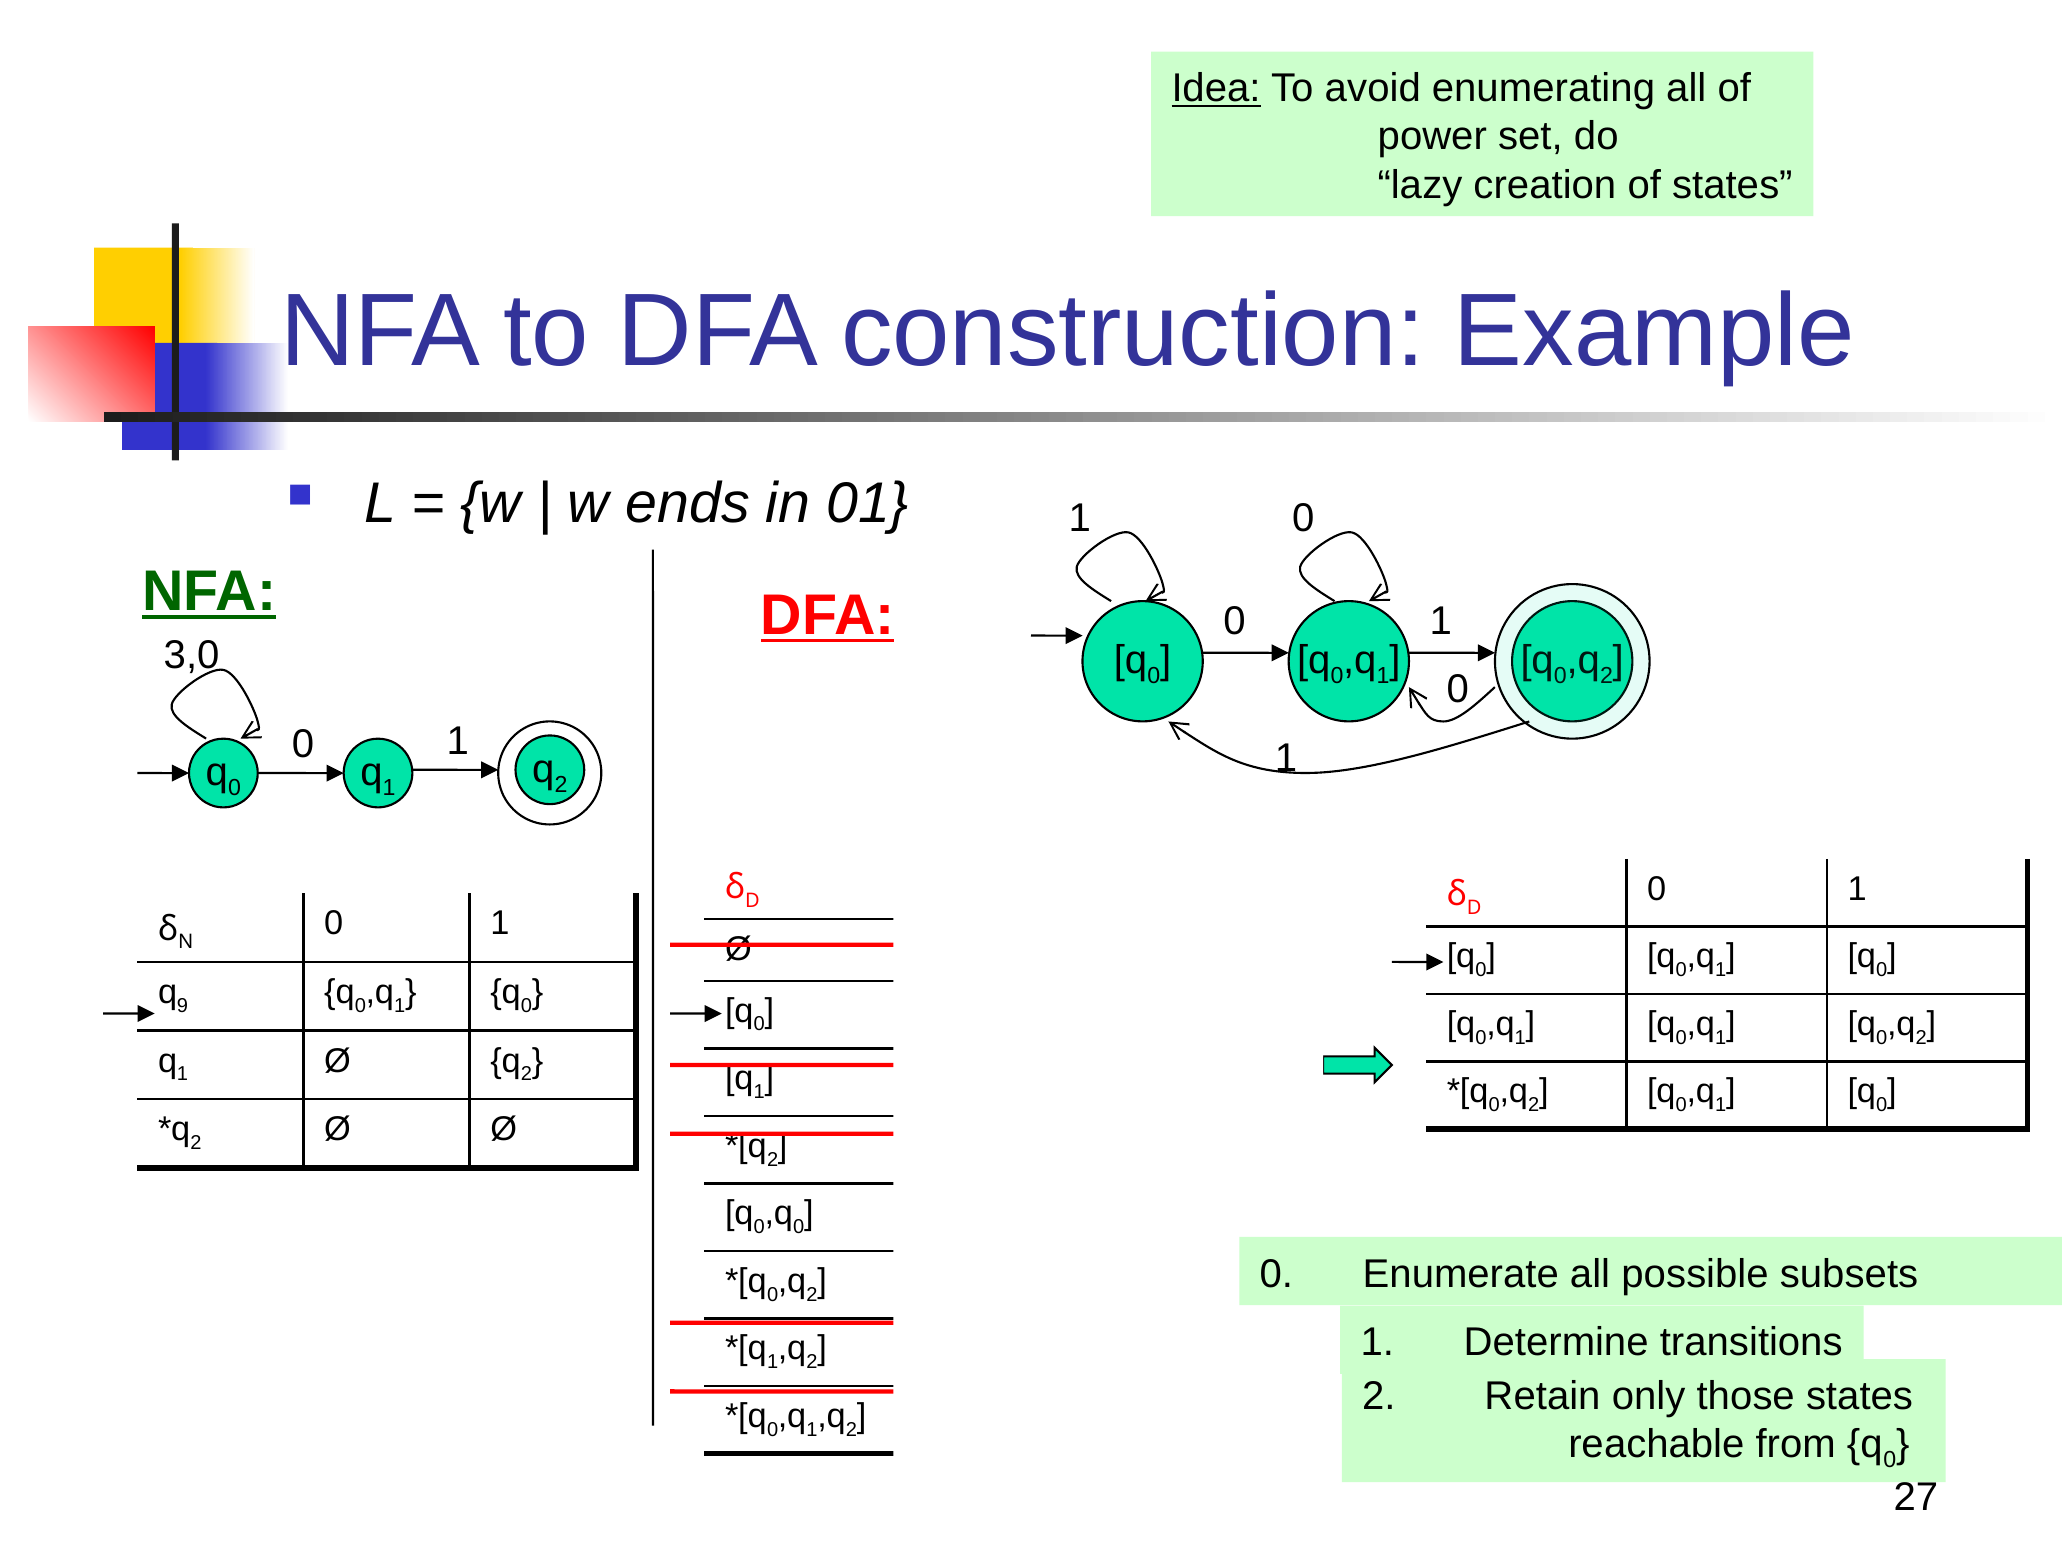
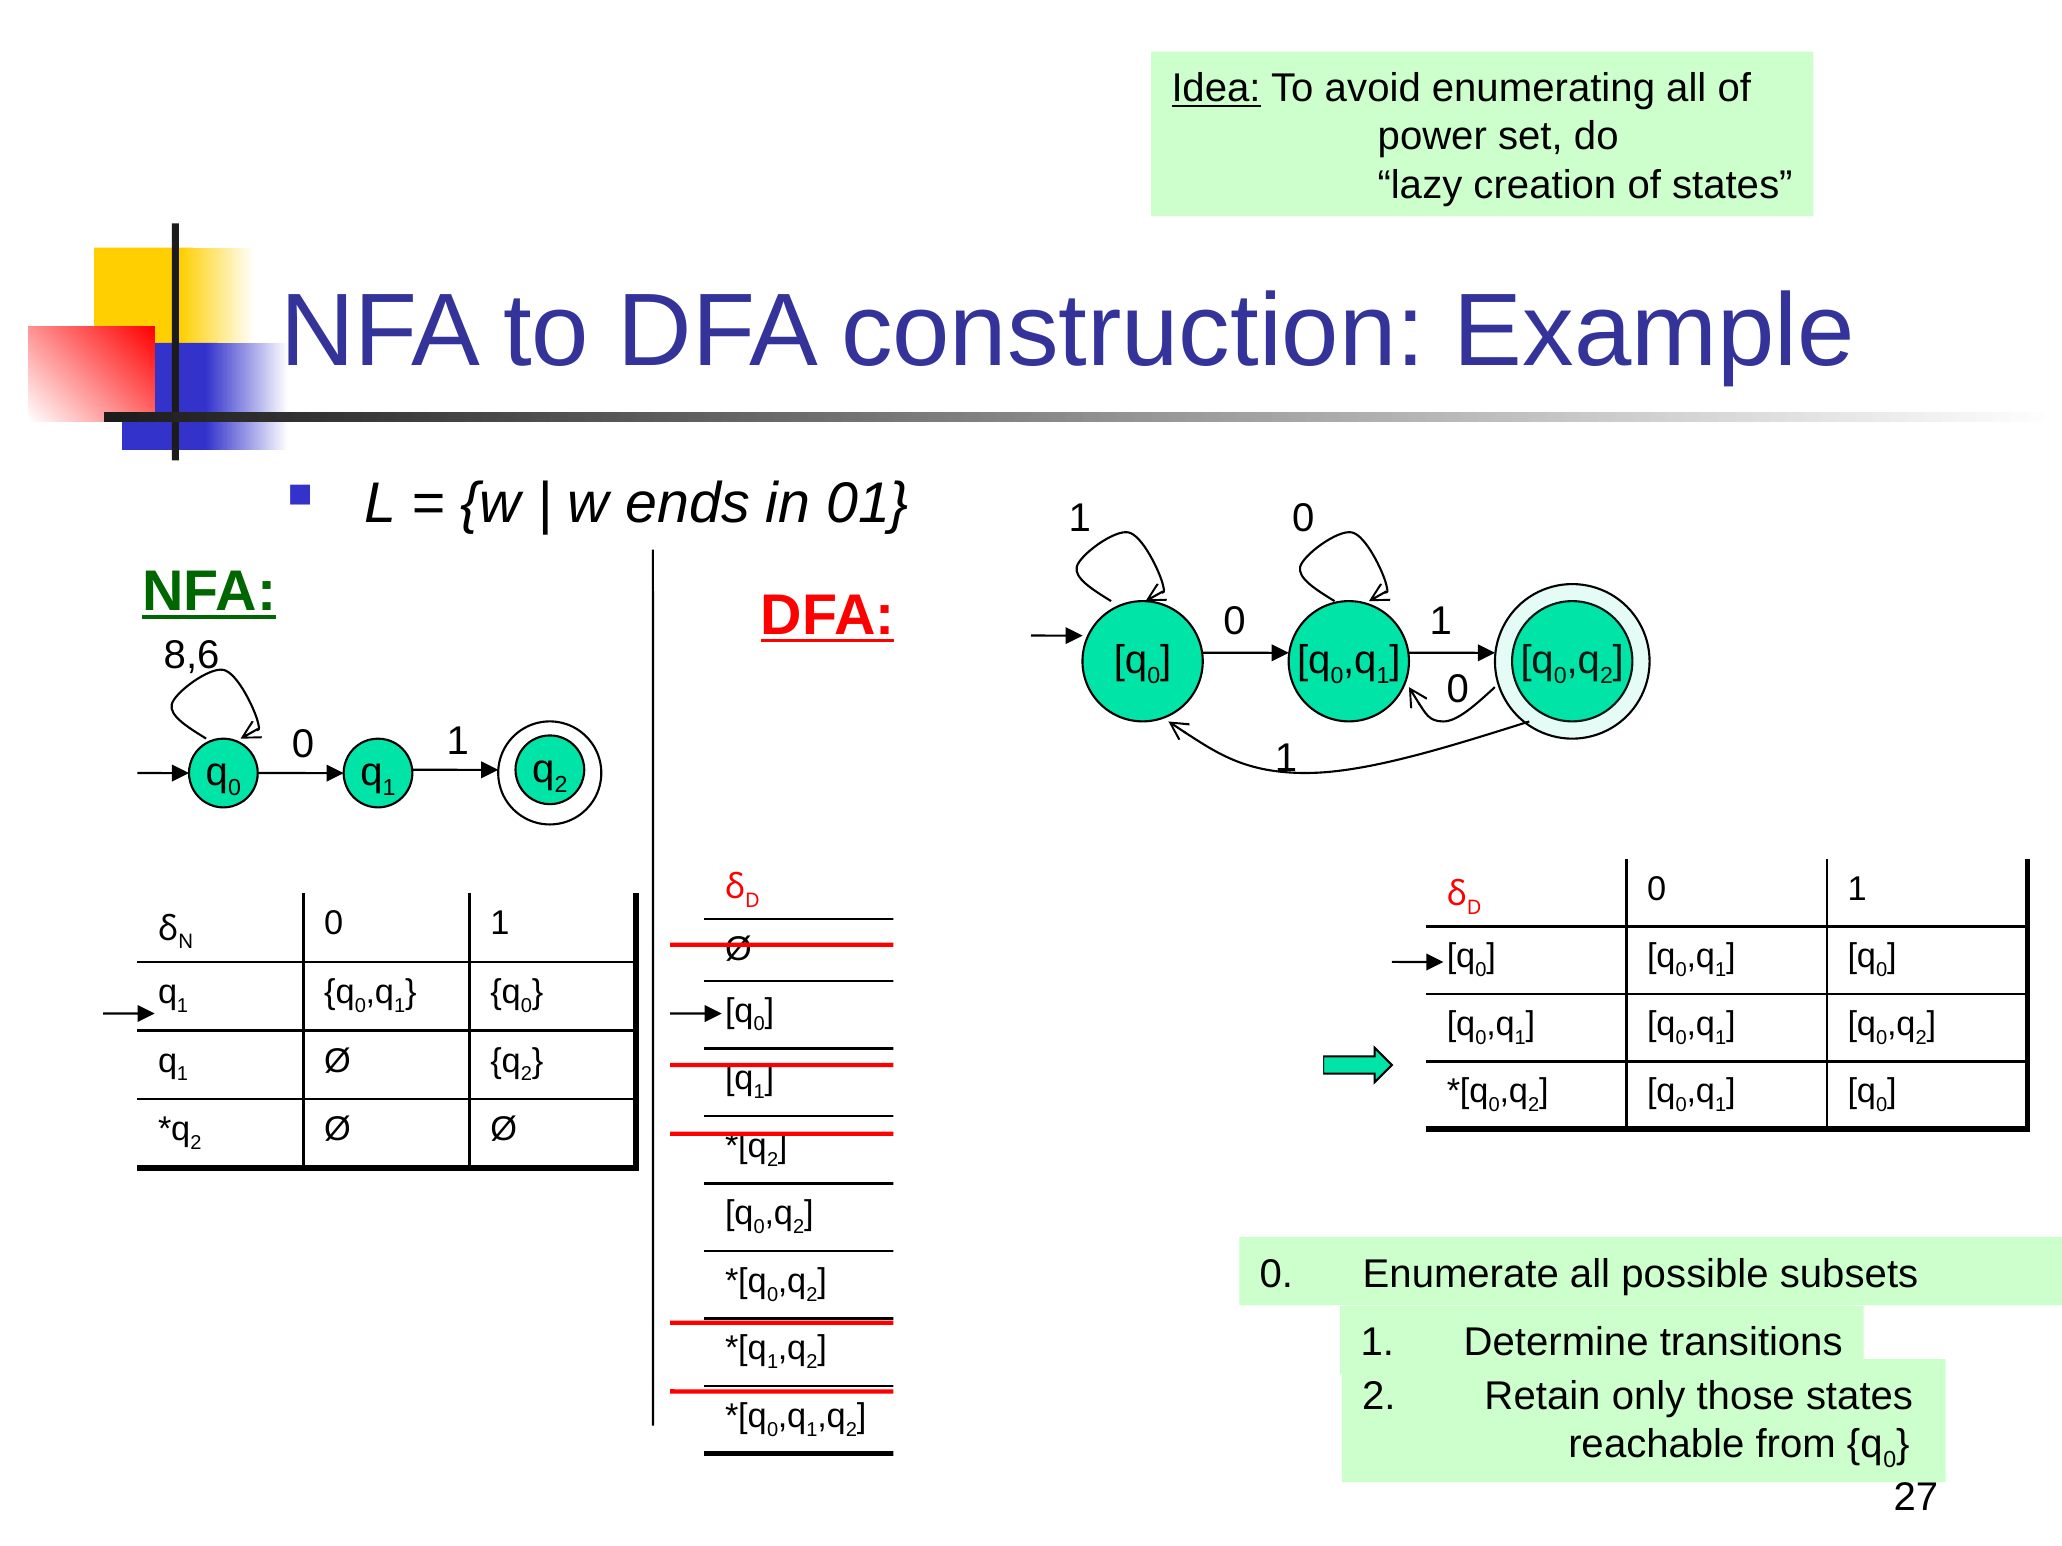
3,0: 3,0 -> 8,6 (192, 656)
9: 9 -> 1 (183, 1006)
0: 0 -> 2 (799, 1227)
